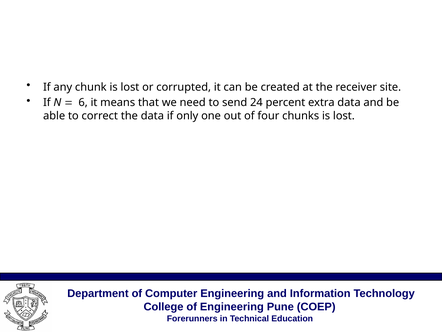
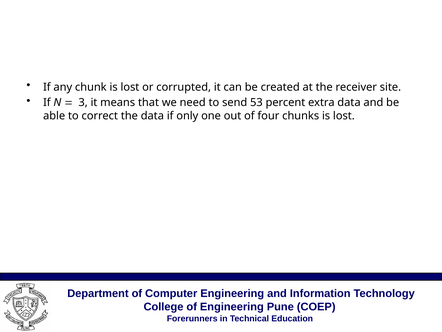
6: 6 -> 3 (83, 102)
24: 24 -> 53 (256, 102)
